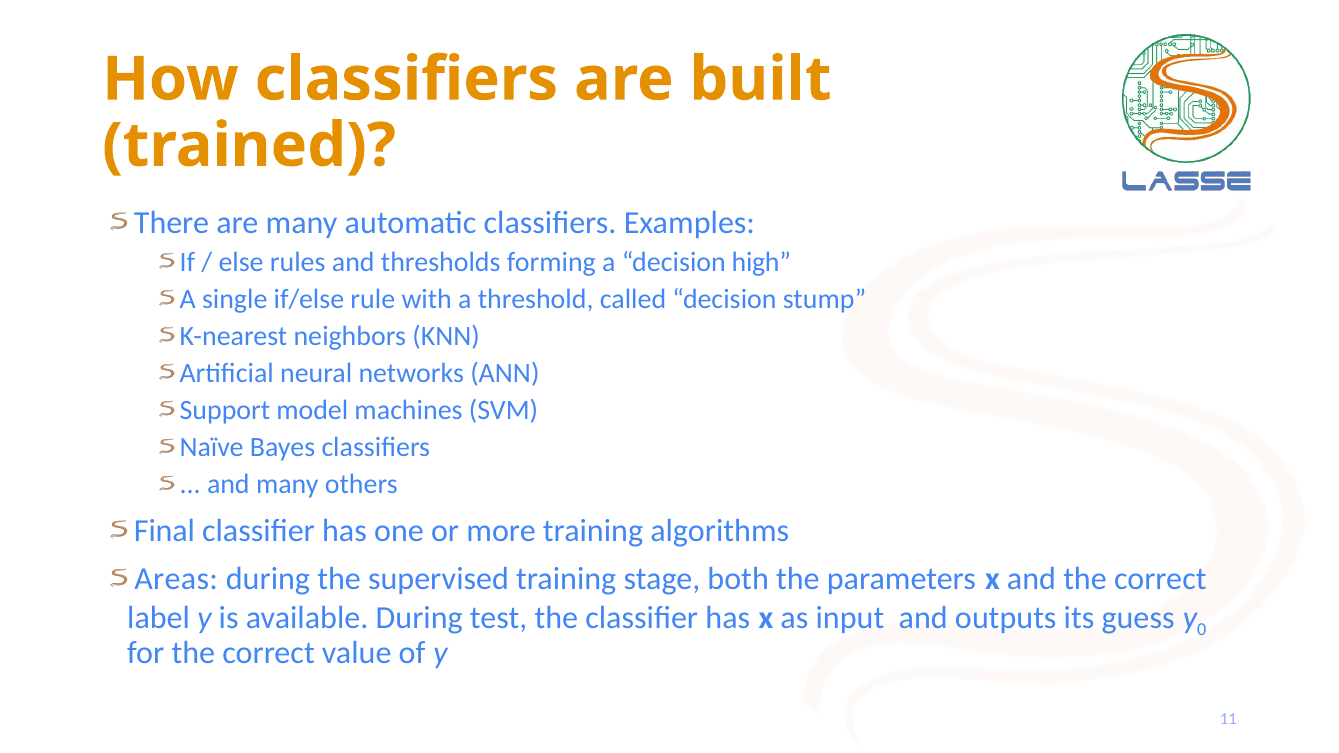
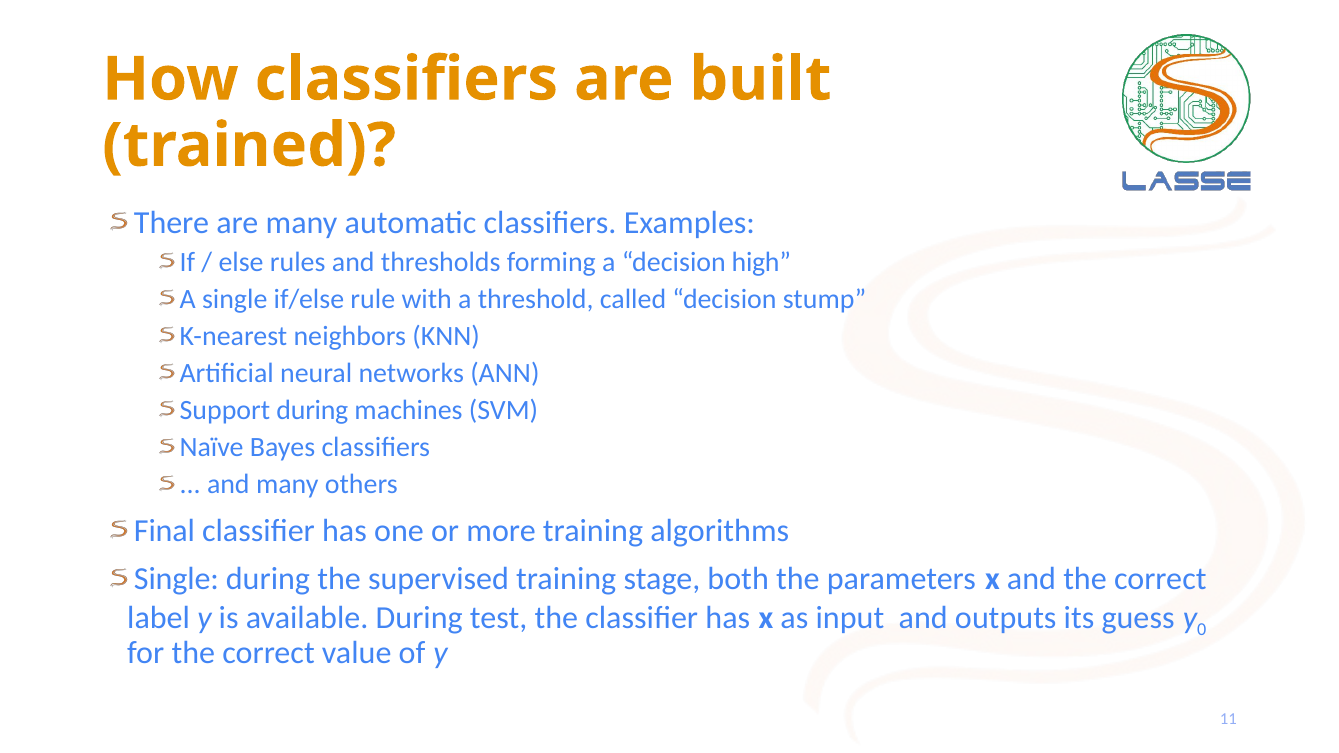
Support model: model -> during (312, 410)
Areas: Areas -> Single (176, 579)
